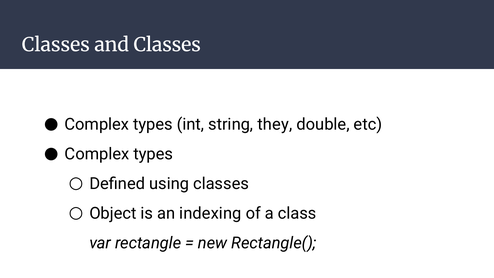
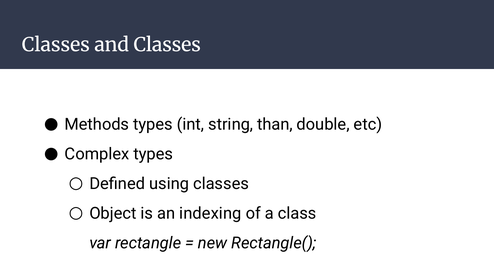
Complex: Complex -> Methods (97, 124)
they: they -> than (275, 124)
